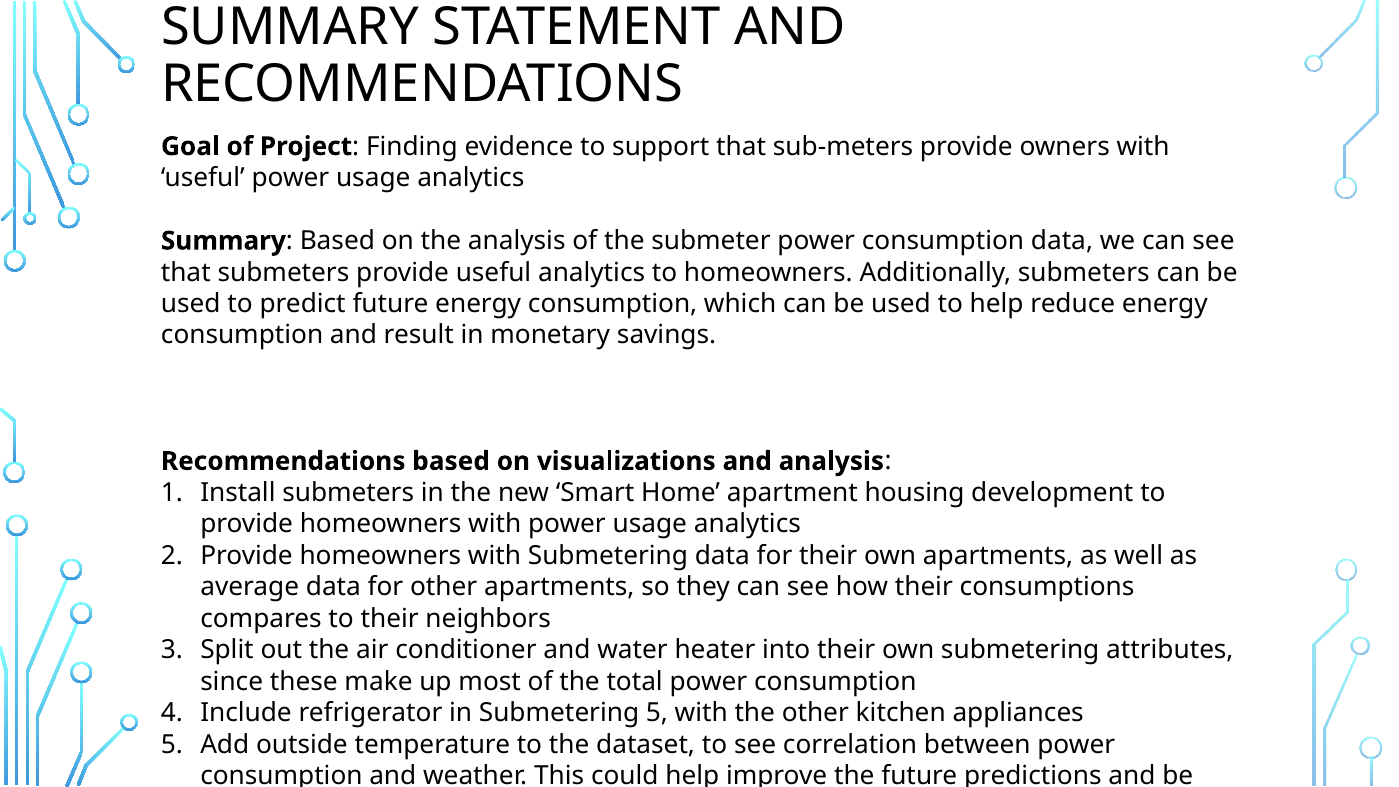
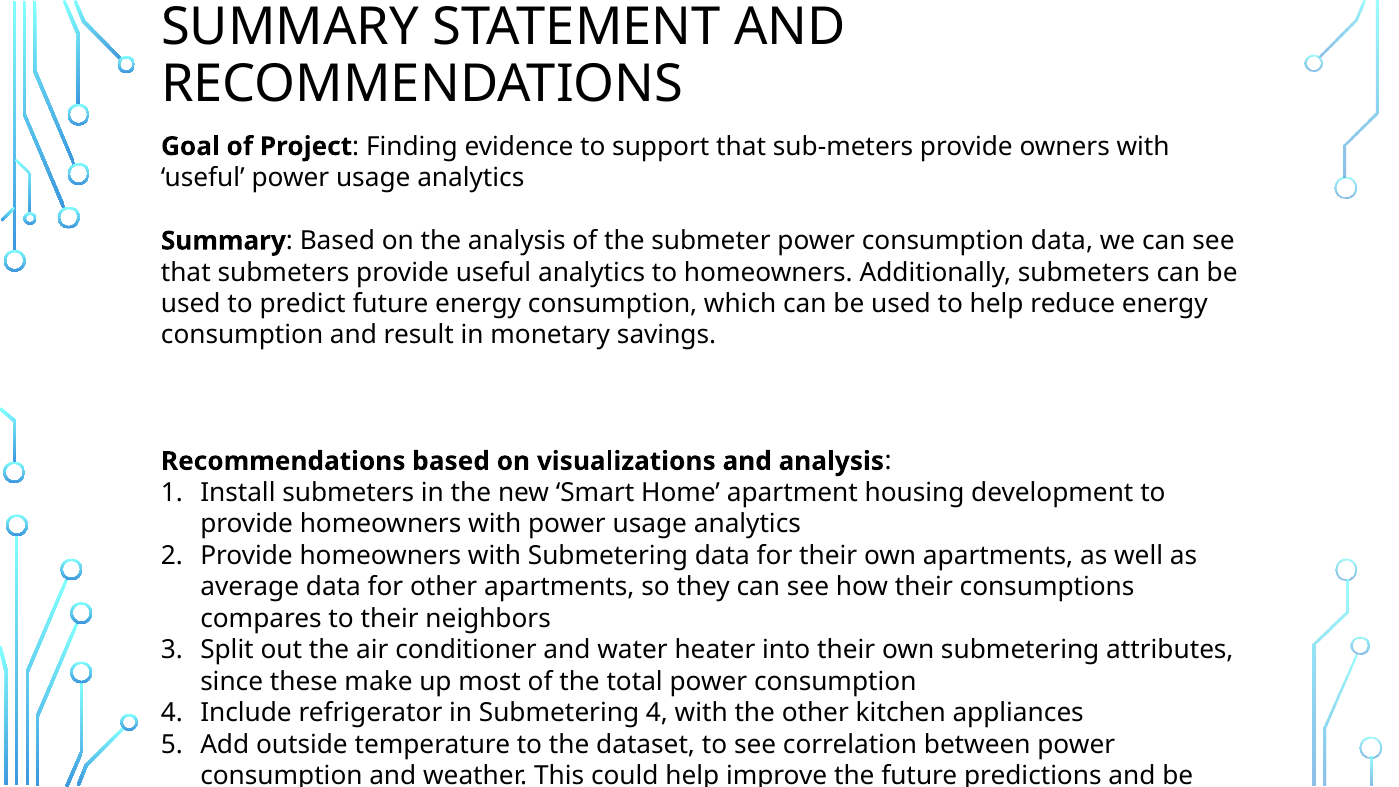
Submetering 5: 5 -> 4 (657, 713)
